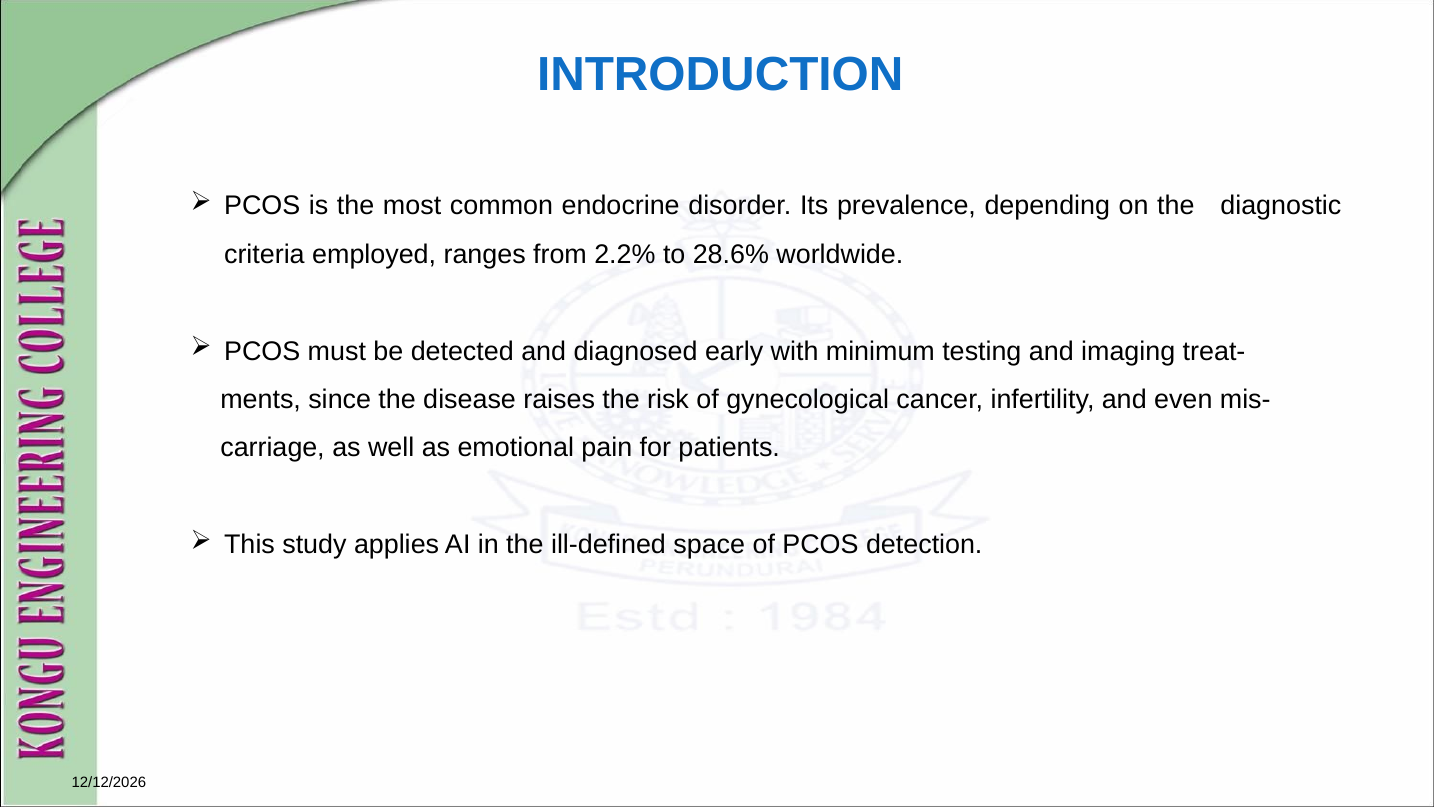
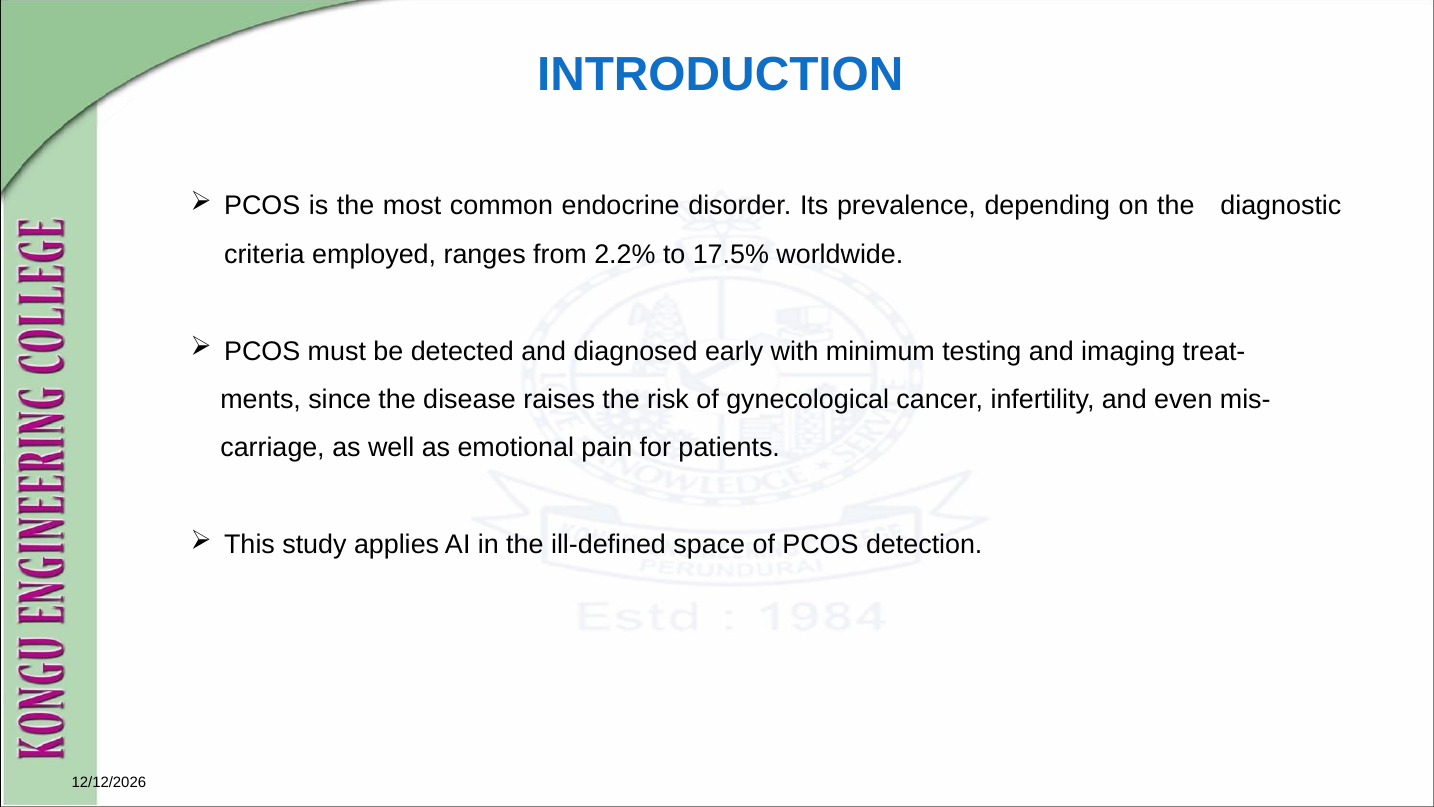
28.6%: 28.6% -> 17.5% (731, 254)
